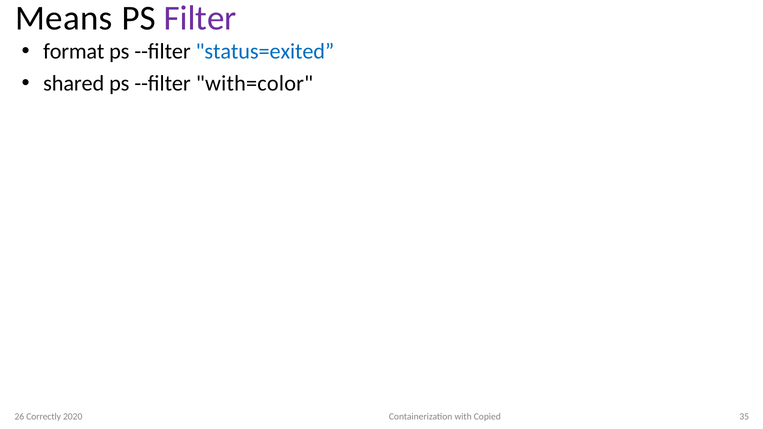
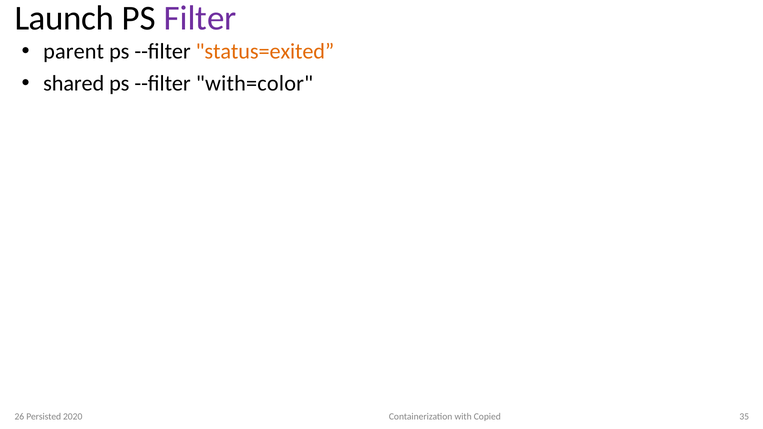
Means: Means -> Launch (64, 18)
format: format -> parent (74, 51)
status=exited colour: blue -> orange (265, 51)
Correctly: Correctly -> Persisted (44, 417)
